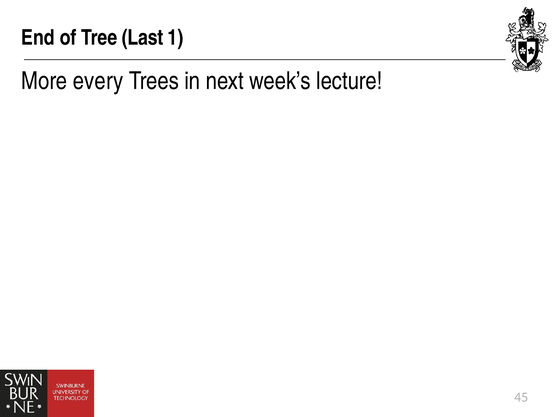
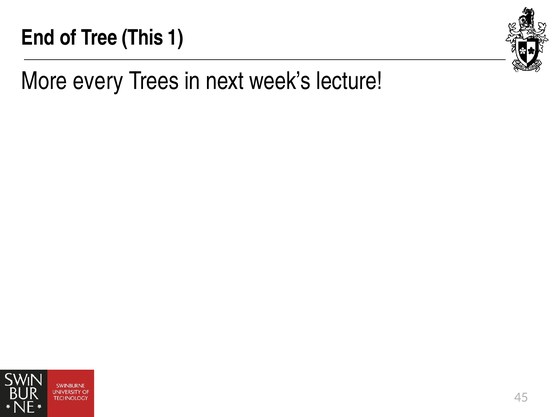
Last: Last -> This (143, 38)
